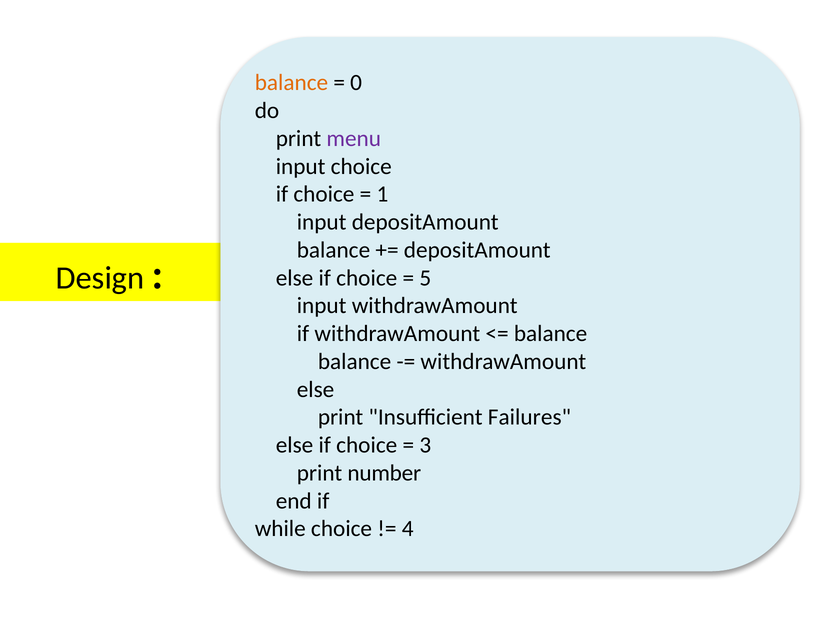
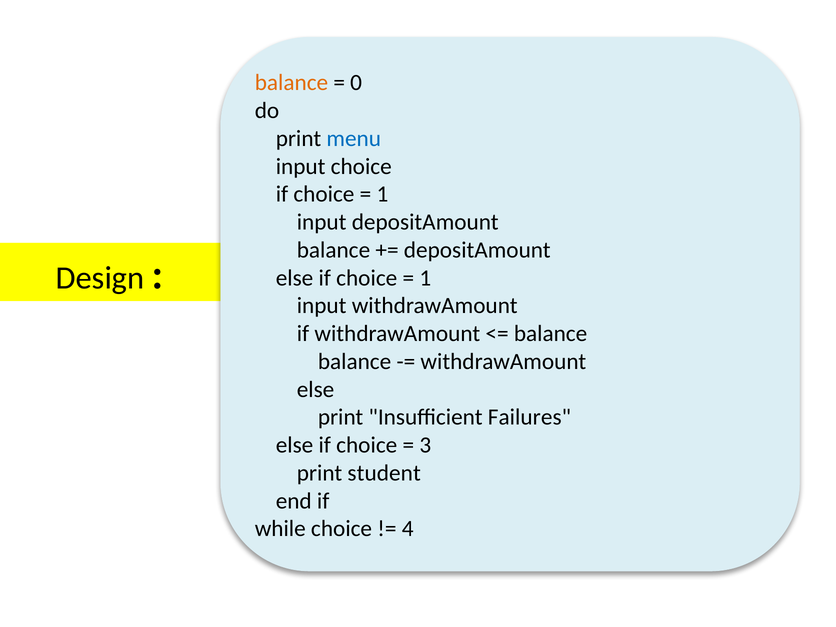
menu colour: purple -> blue (354, 138)
5: 5 -> 1 (425, 278)
number: number -> student (384, 473)
